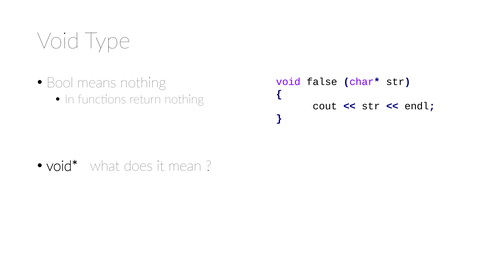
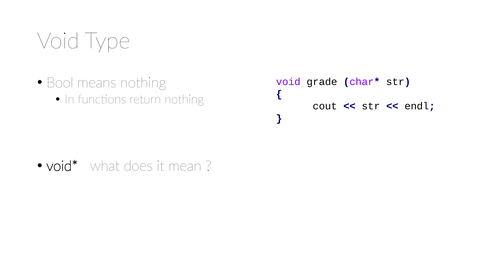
false: false -> grade (322, 82)
